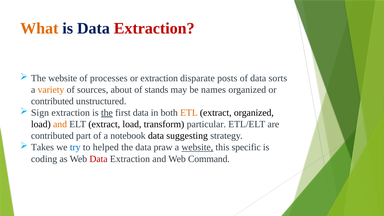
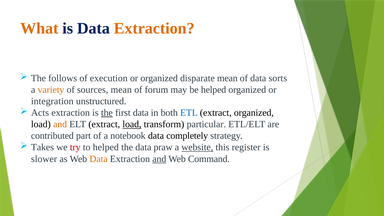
Extraction colour: red -> orange (154, 28)
The website: website -> follows (63, 78)
processes: processes -> execution (109, 78)
or extraction: extraction -> organized (159, 78)
disparate posts: posts -> mean (227, 78)
sources about: about -> mean (121, 90)
stands: stands -> forum (156, 90)
be names: names -> helped (214, 90)
contributed: contributed -> integration (52, 101)
Sign: Sign -> Acts (40, 113)
ETL colour: orange -> blue (189, 113)
load underline: none -> present (132, 124)
suggesting: suggesting -> completely (187, 136)
try colour: blue -> red (75, 147)
specific: specific -> register (246, 147)
coding: coding -> slower (44, 159)
Data colour: red -> orange (99, 159)
and underline: none -> present (159, 159)
